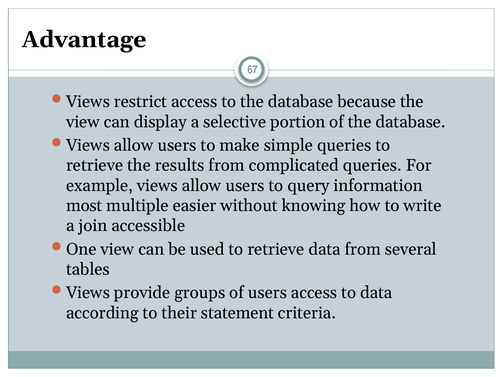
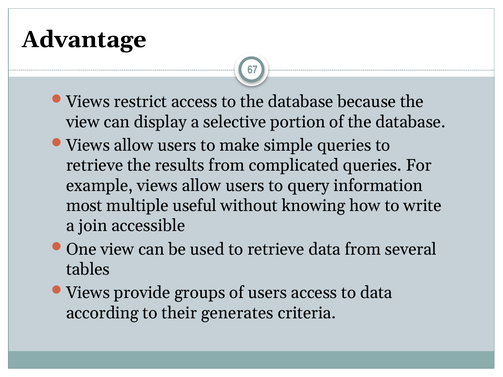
easier: easier -> useful (195, 206)
statement: statement -> generates (237, 313)
